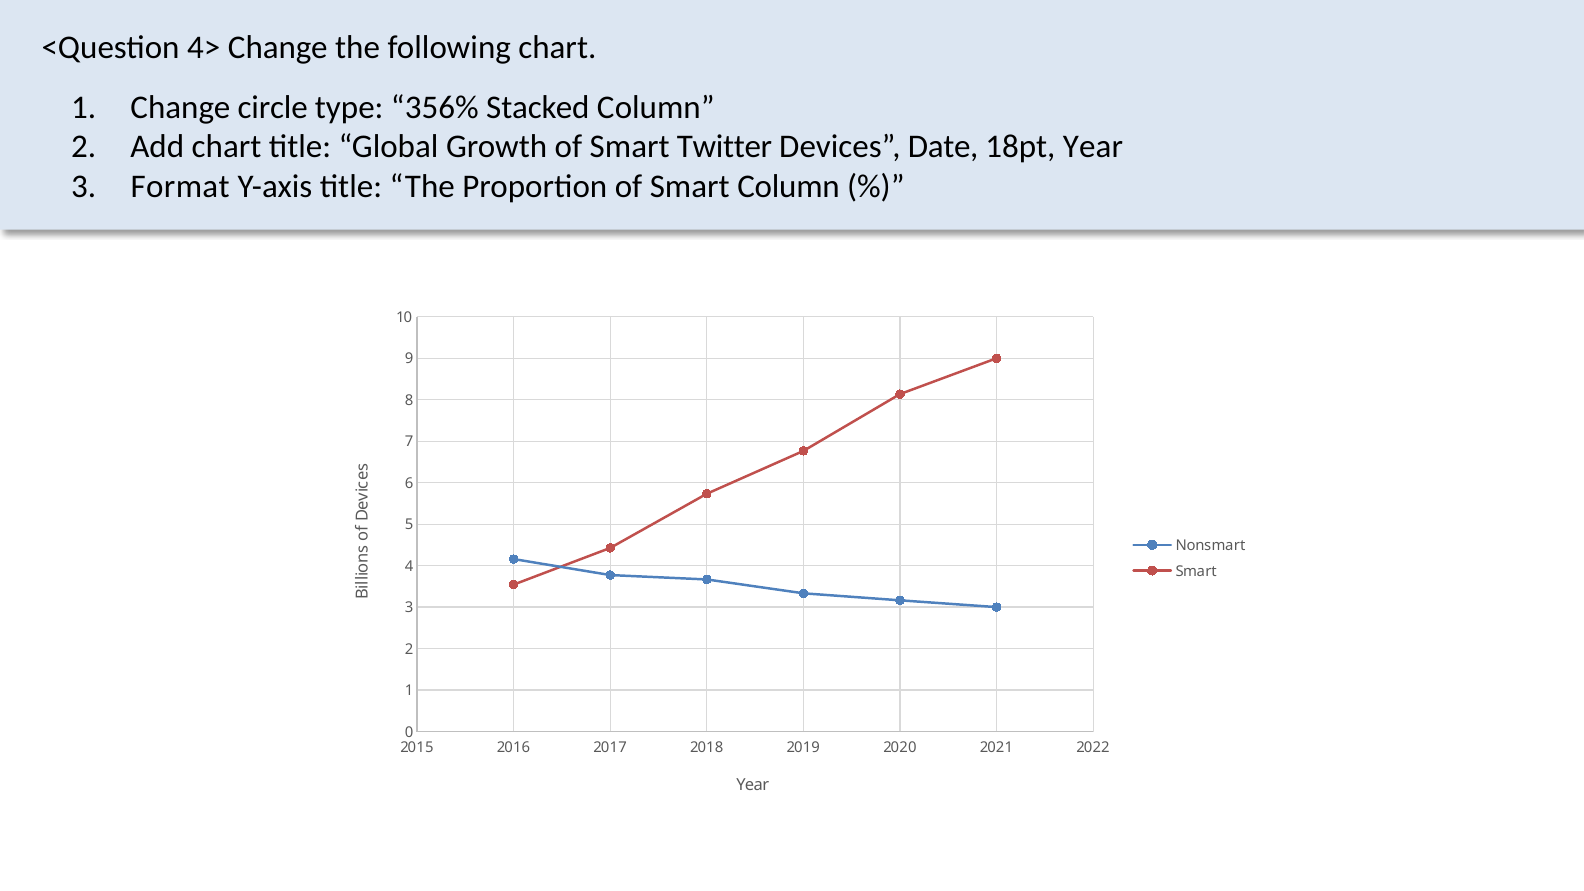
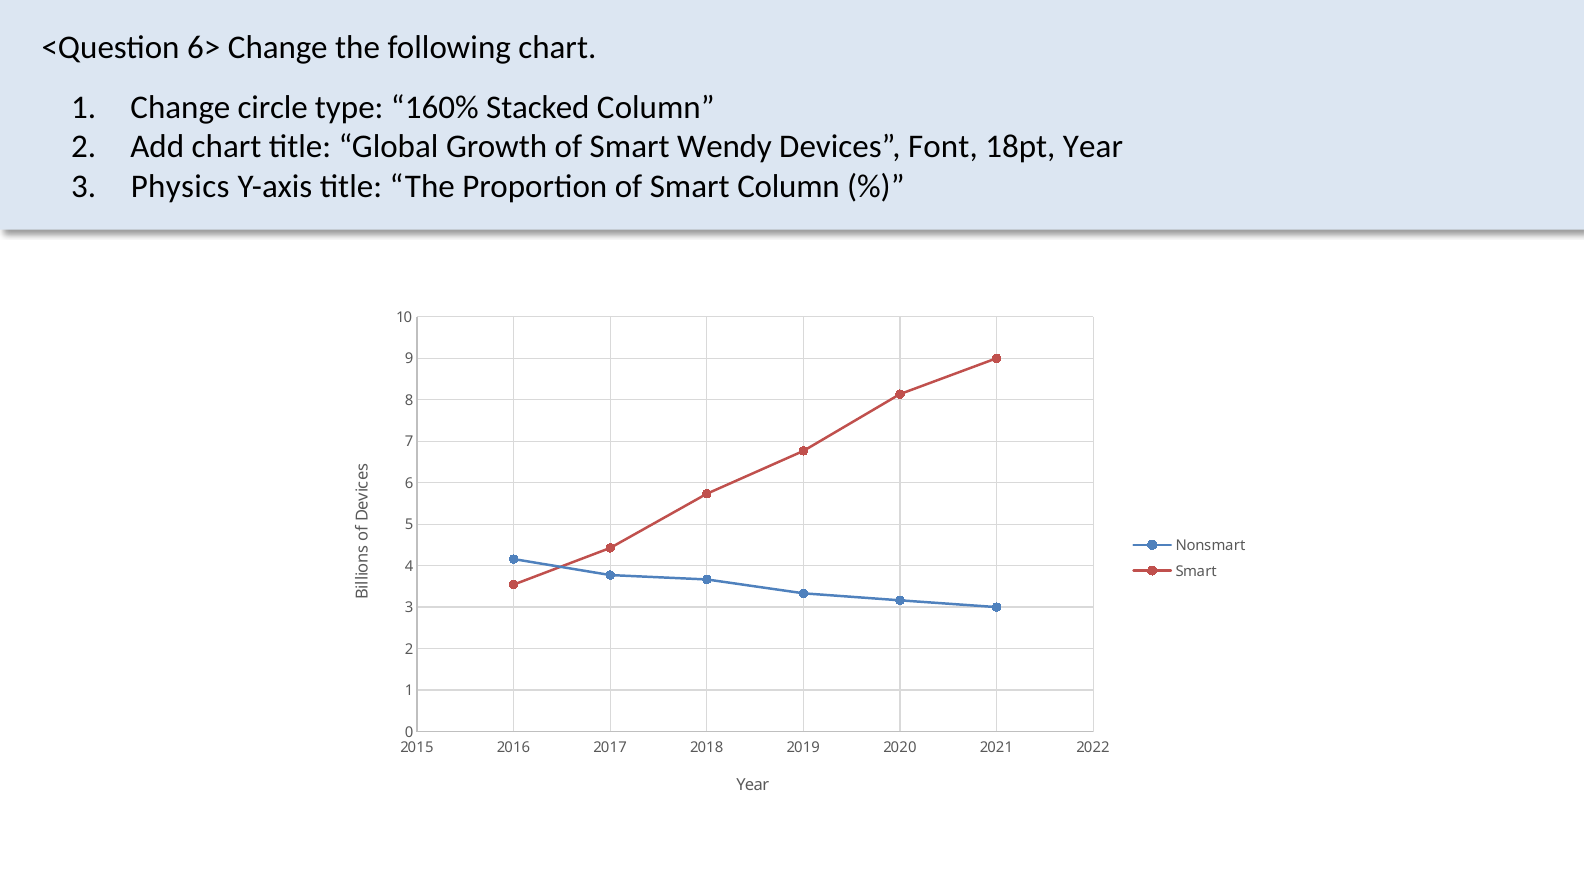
4>: 4> -> 6> (204, 48)
356%: 356% -> 160% (435, 107)
Twitter: Twitter -> Wendy (724, 147)
Date: Date -> Font (943, 147)
Format: Format -> Physics (180, 186)
